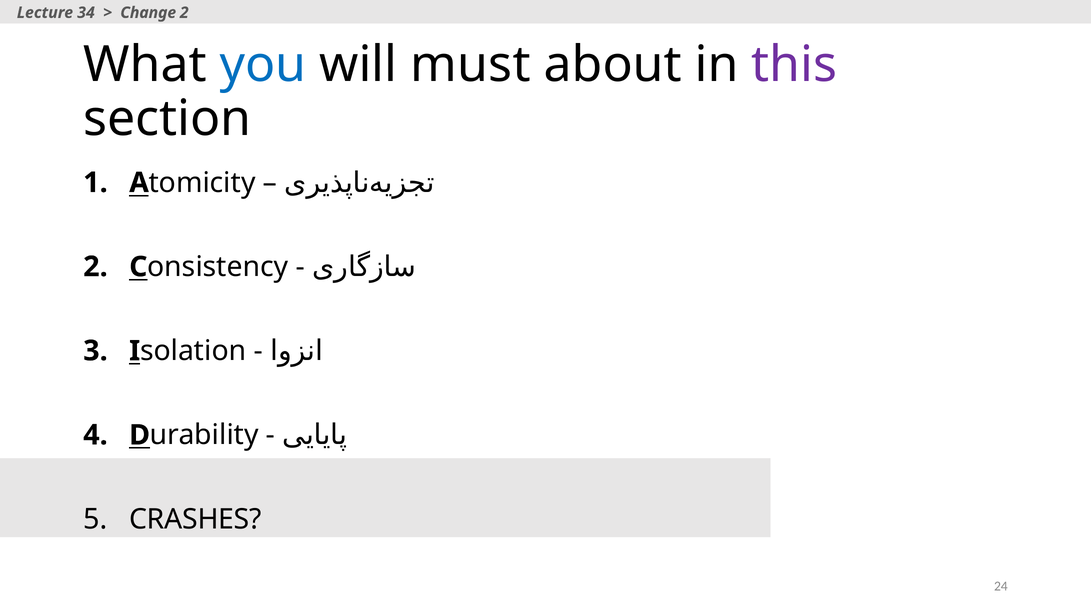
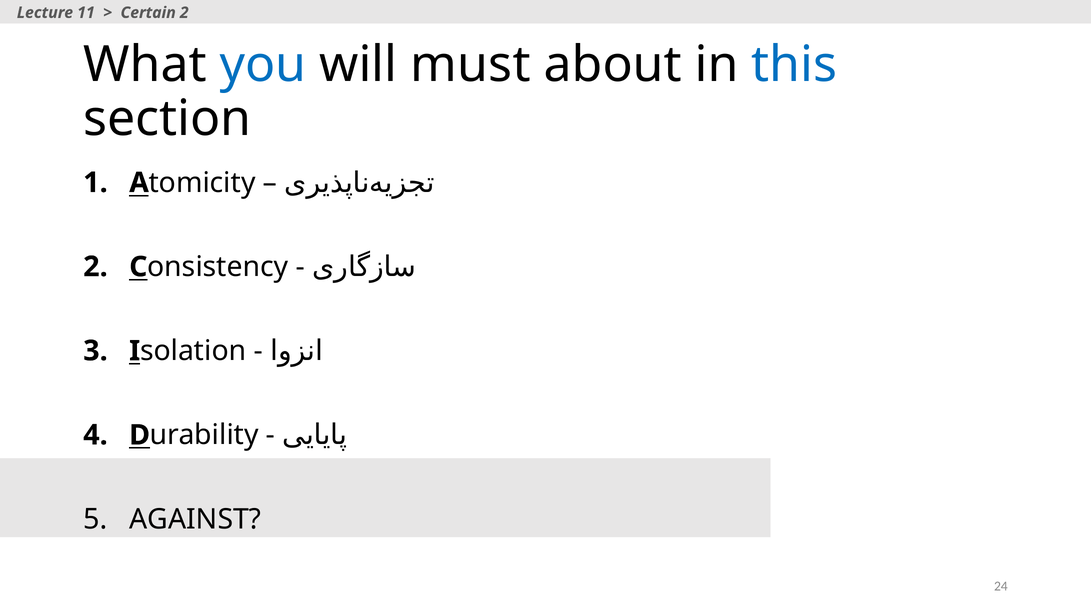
34: 34 -> 11 (86, 13)
Change: Change -> Certain (148, 13)
this colour: purple -> blue (794, 65)
CRASHES: CRASHES -> AGAINST (195, 519)
